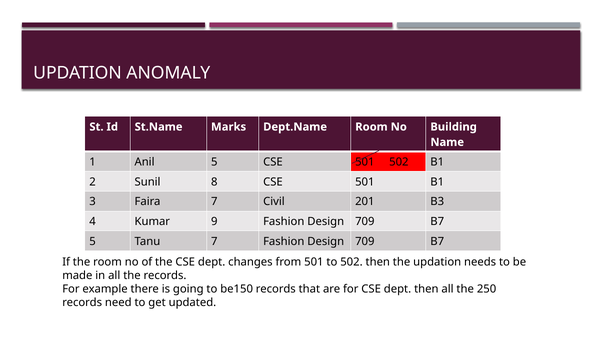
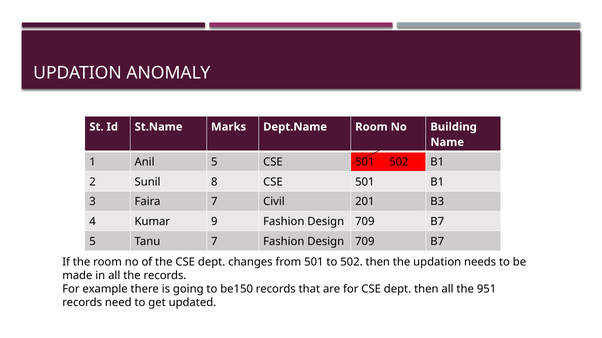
250: 250 -> 951 (487, 289)
